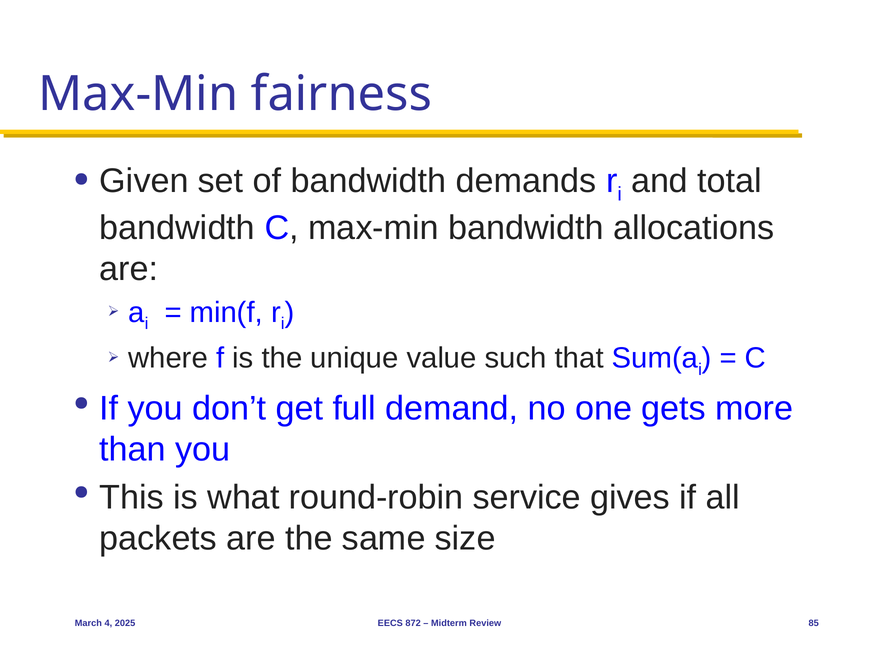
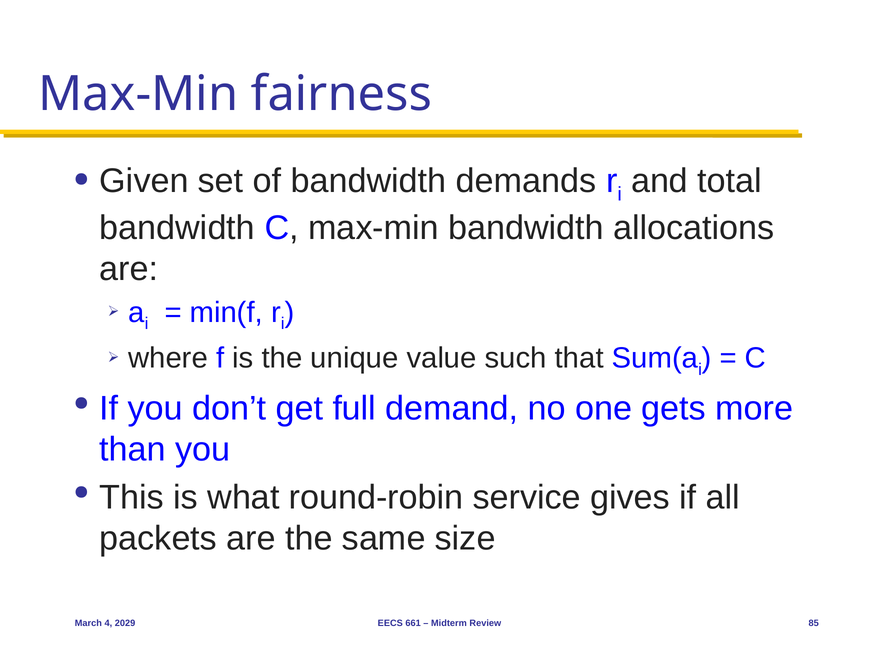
2025: 2025 -> 2029 (125, 623)
872: 872 -> 661 (413, 623)
